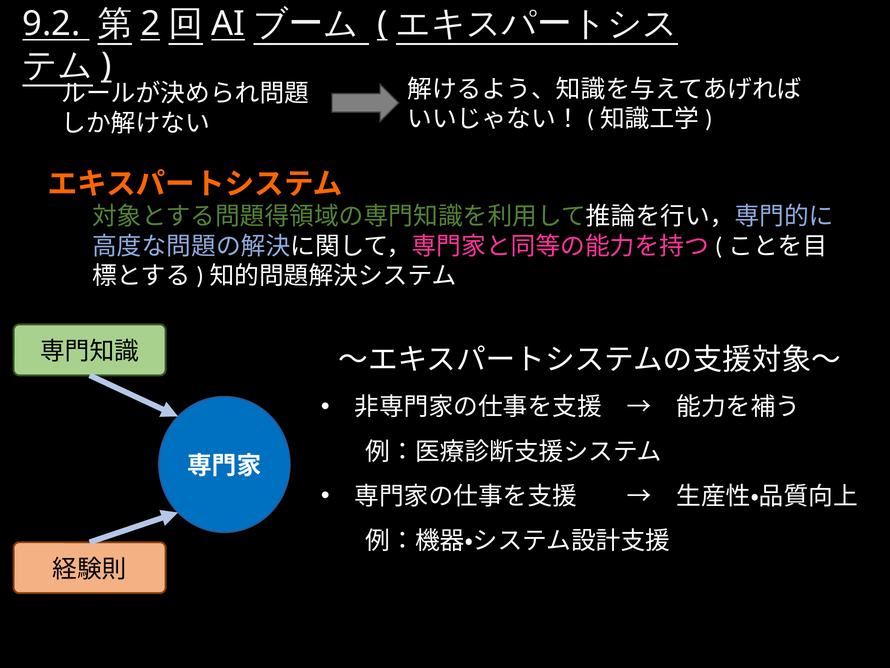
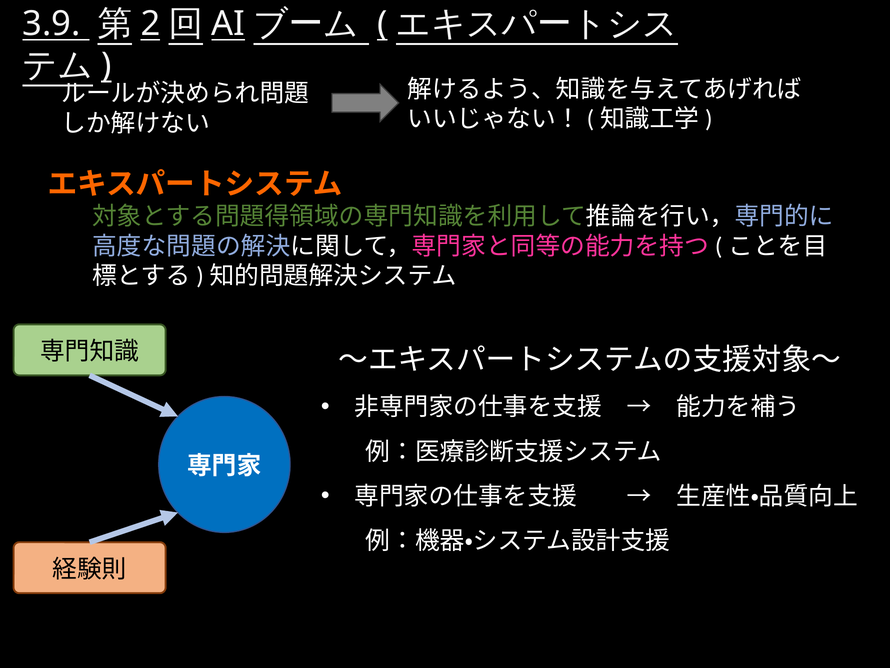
9.2: 9.2 -> 3.9 (51, 24)
